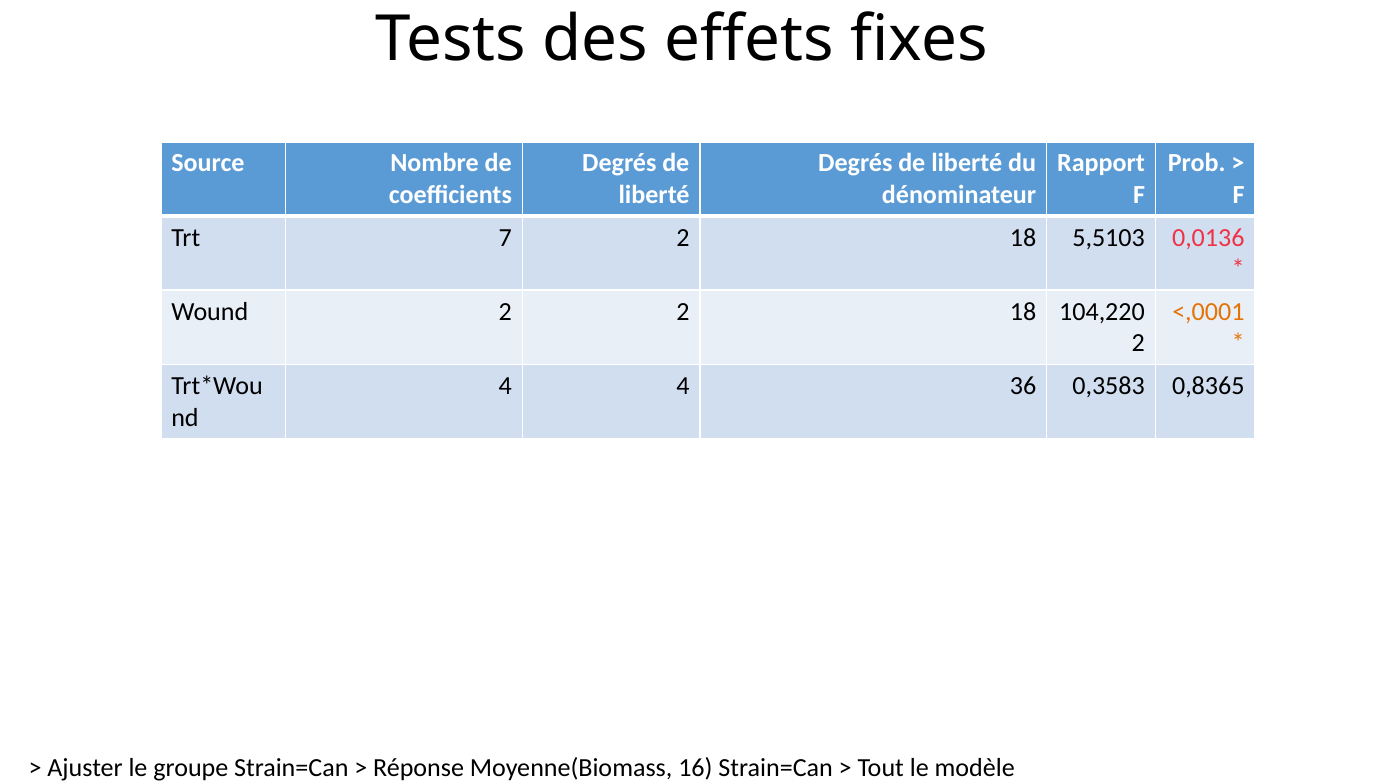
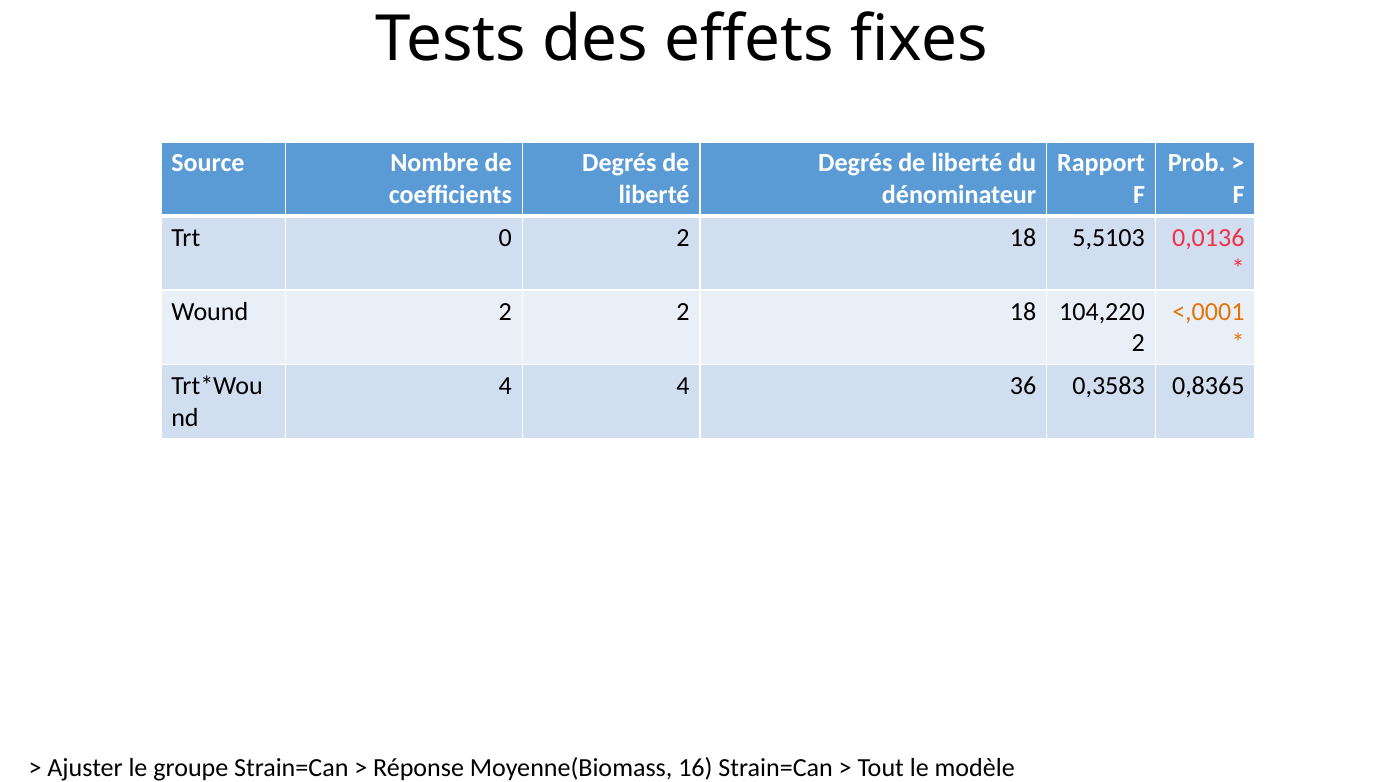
7: 7 -> 0 (505, 237)
